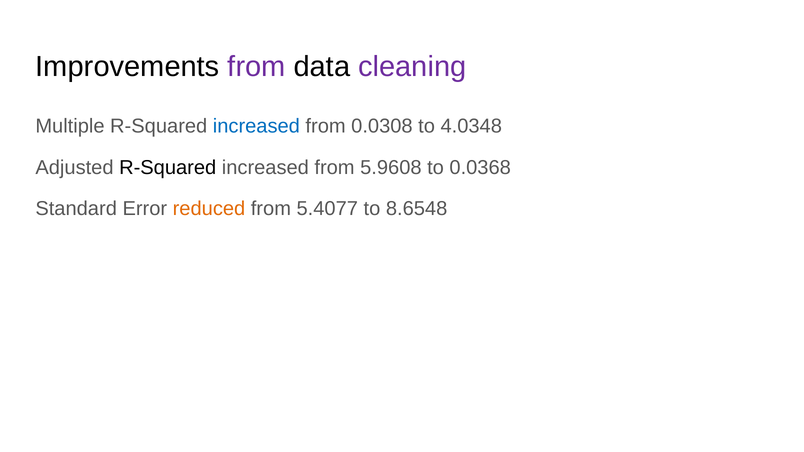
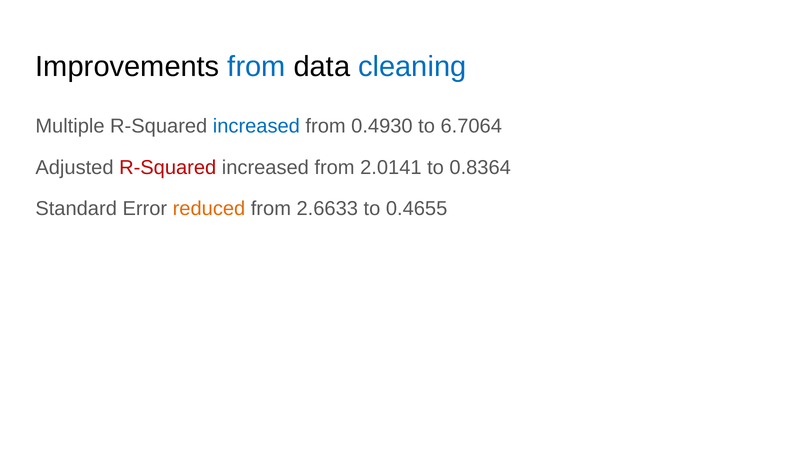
from colour: purple -> blue (257, 67)
cleaning colour: purple -> blue (412, 67)
0.0308: 0.0308 -> 0.4930 (382, 126)
4.0348: 4.0348 -> 6.7064 (471, 126)
R-Squared colour: black -> red (168, 168)
5.9608: 5.9608 -> 2.0141 (391, 168)
0.0368: 0.0368 -> 0.8364 (480, 168)
5.4077: 5.4077 -> 2.6633 (327, 209)
8.6548: 8.6548 -> 0.4655 (417, 209)
